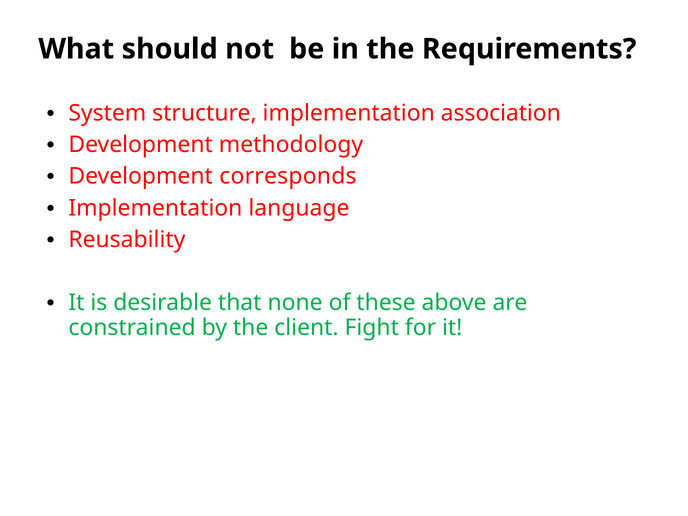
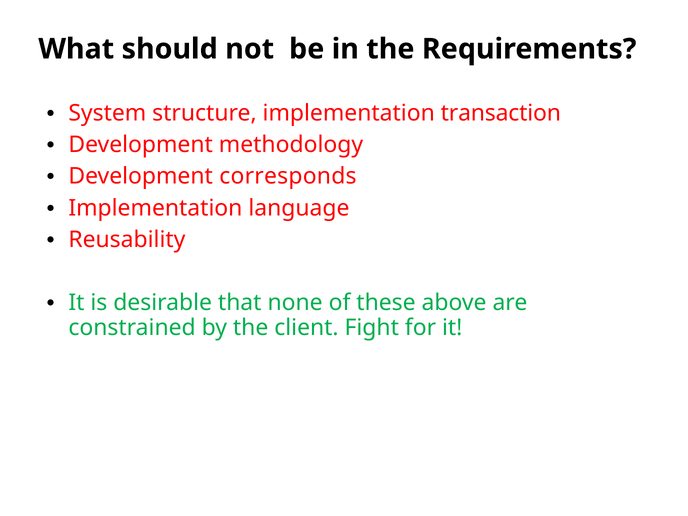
association: association -> transaction (501, 113)
